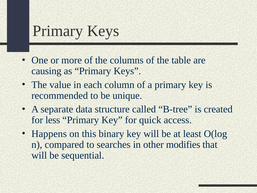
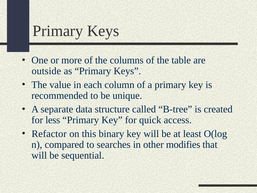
causing: causing -> outside (46, 71)
Happens: Happens -> Refactor (49, 134)
